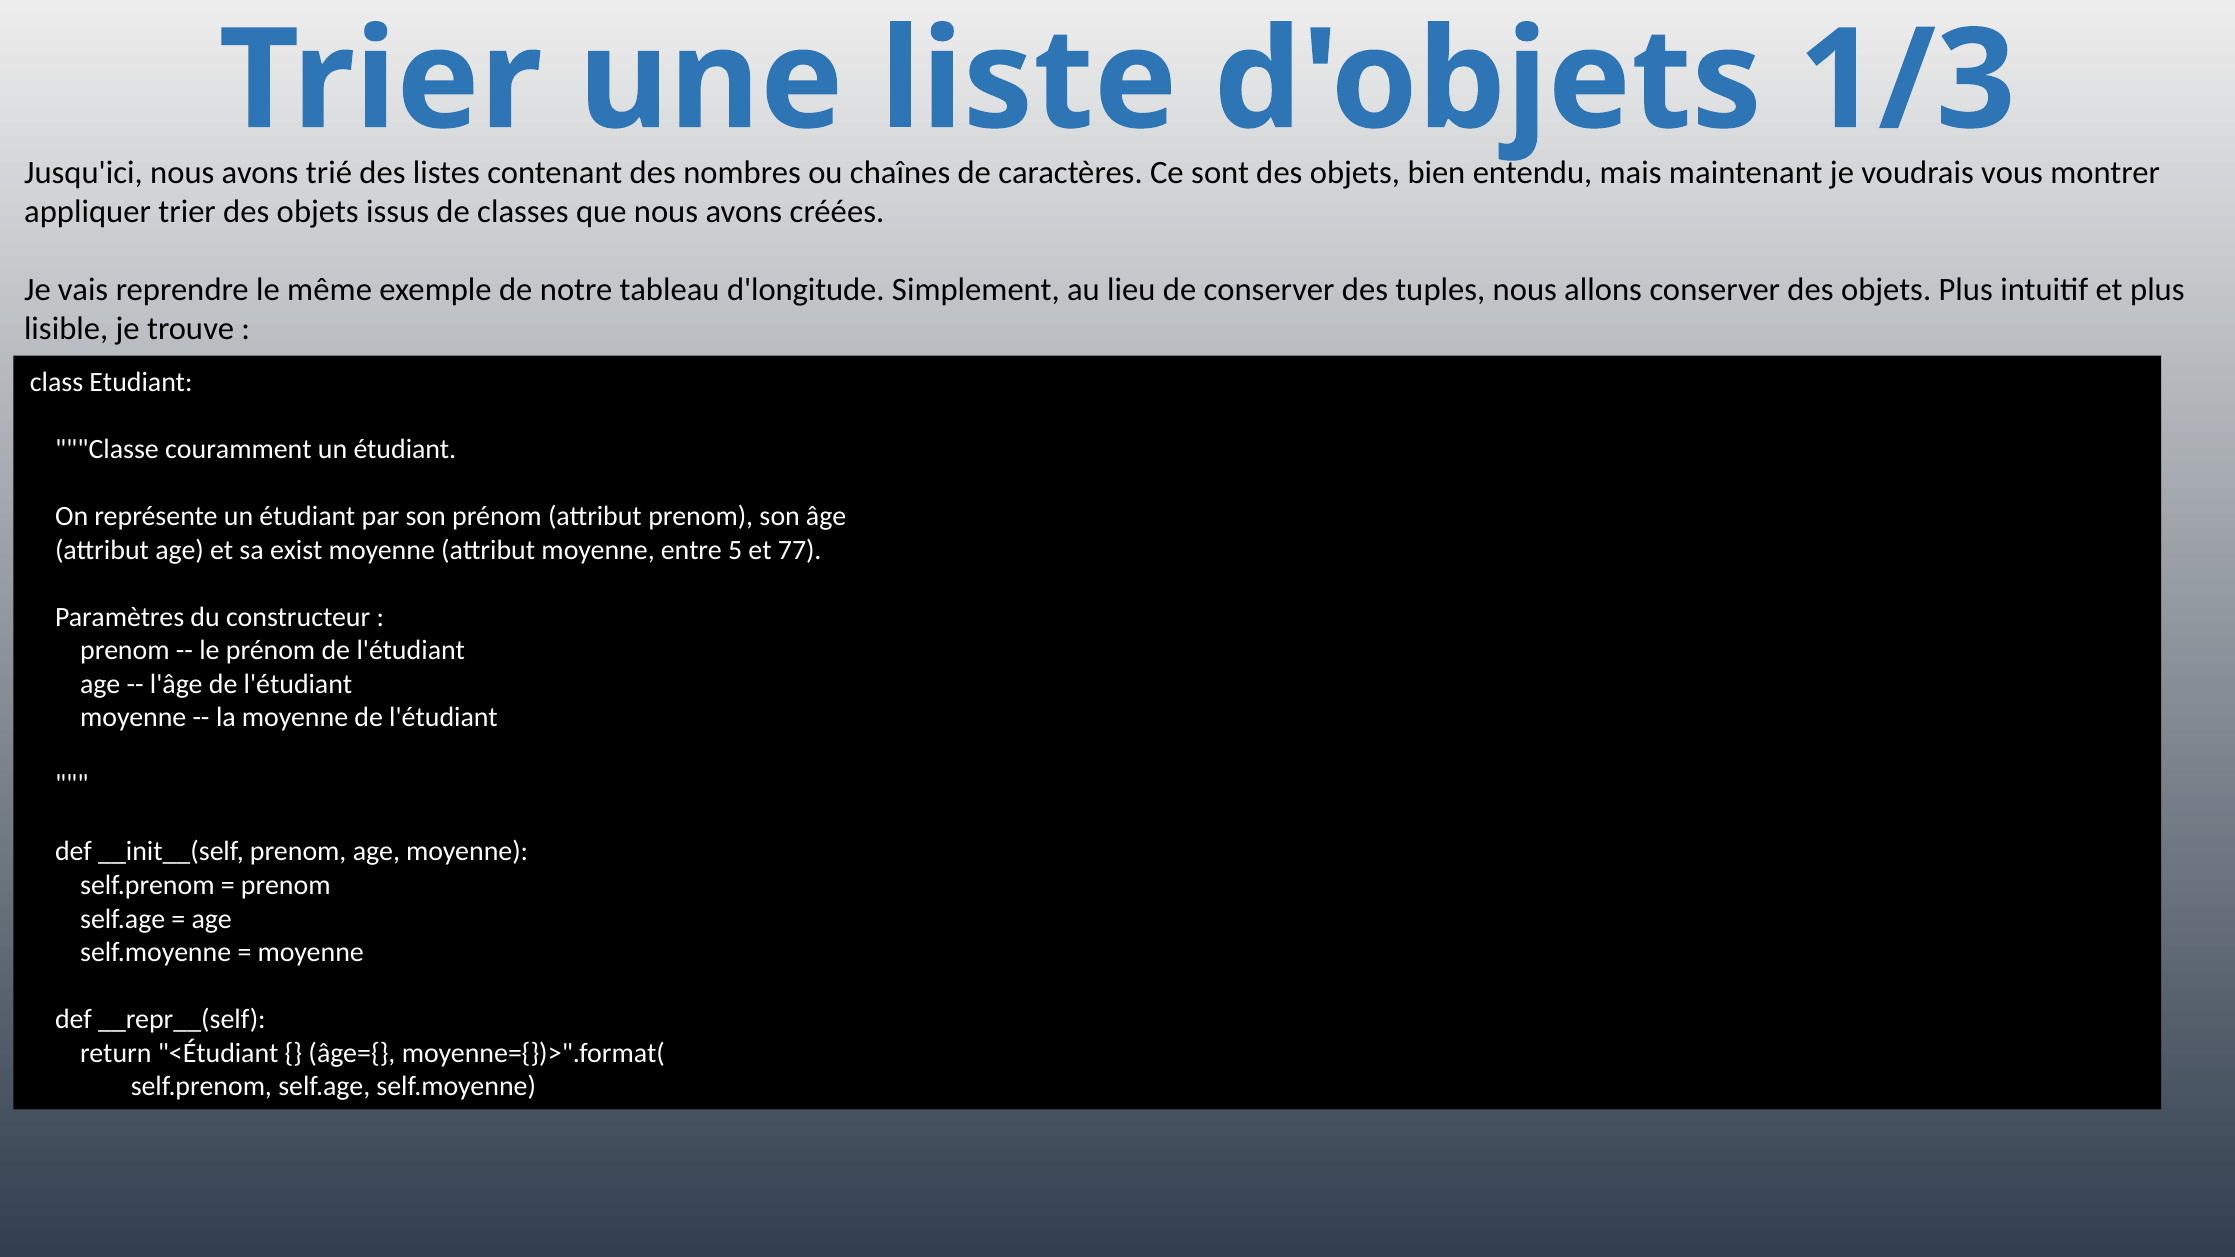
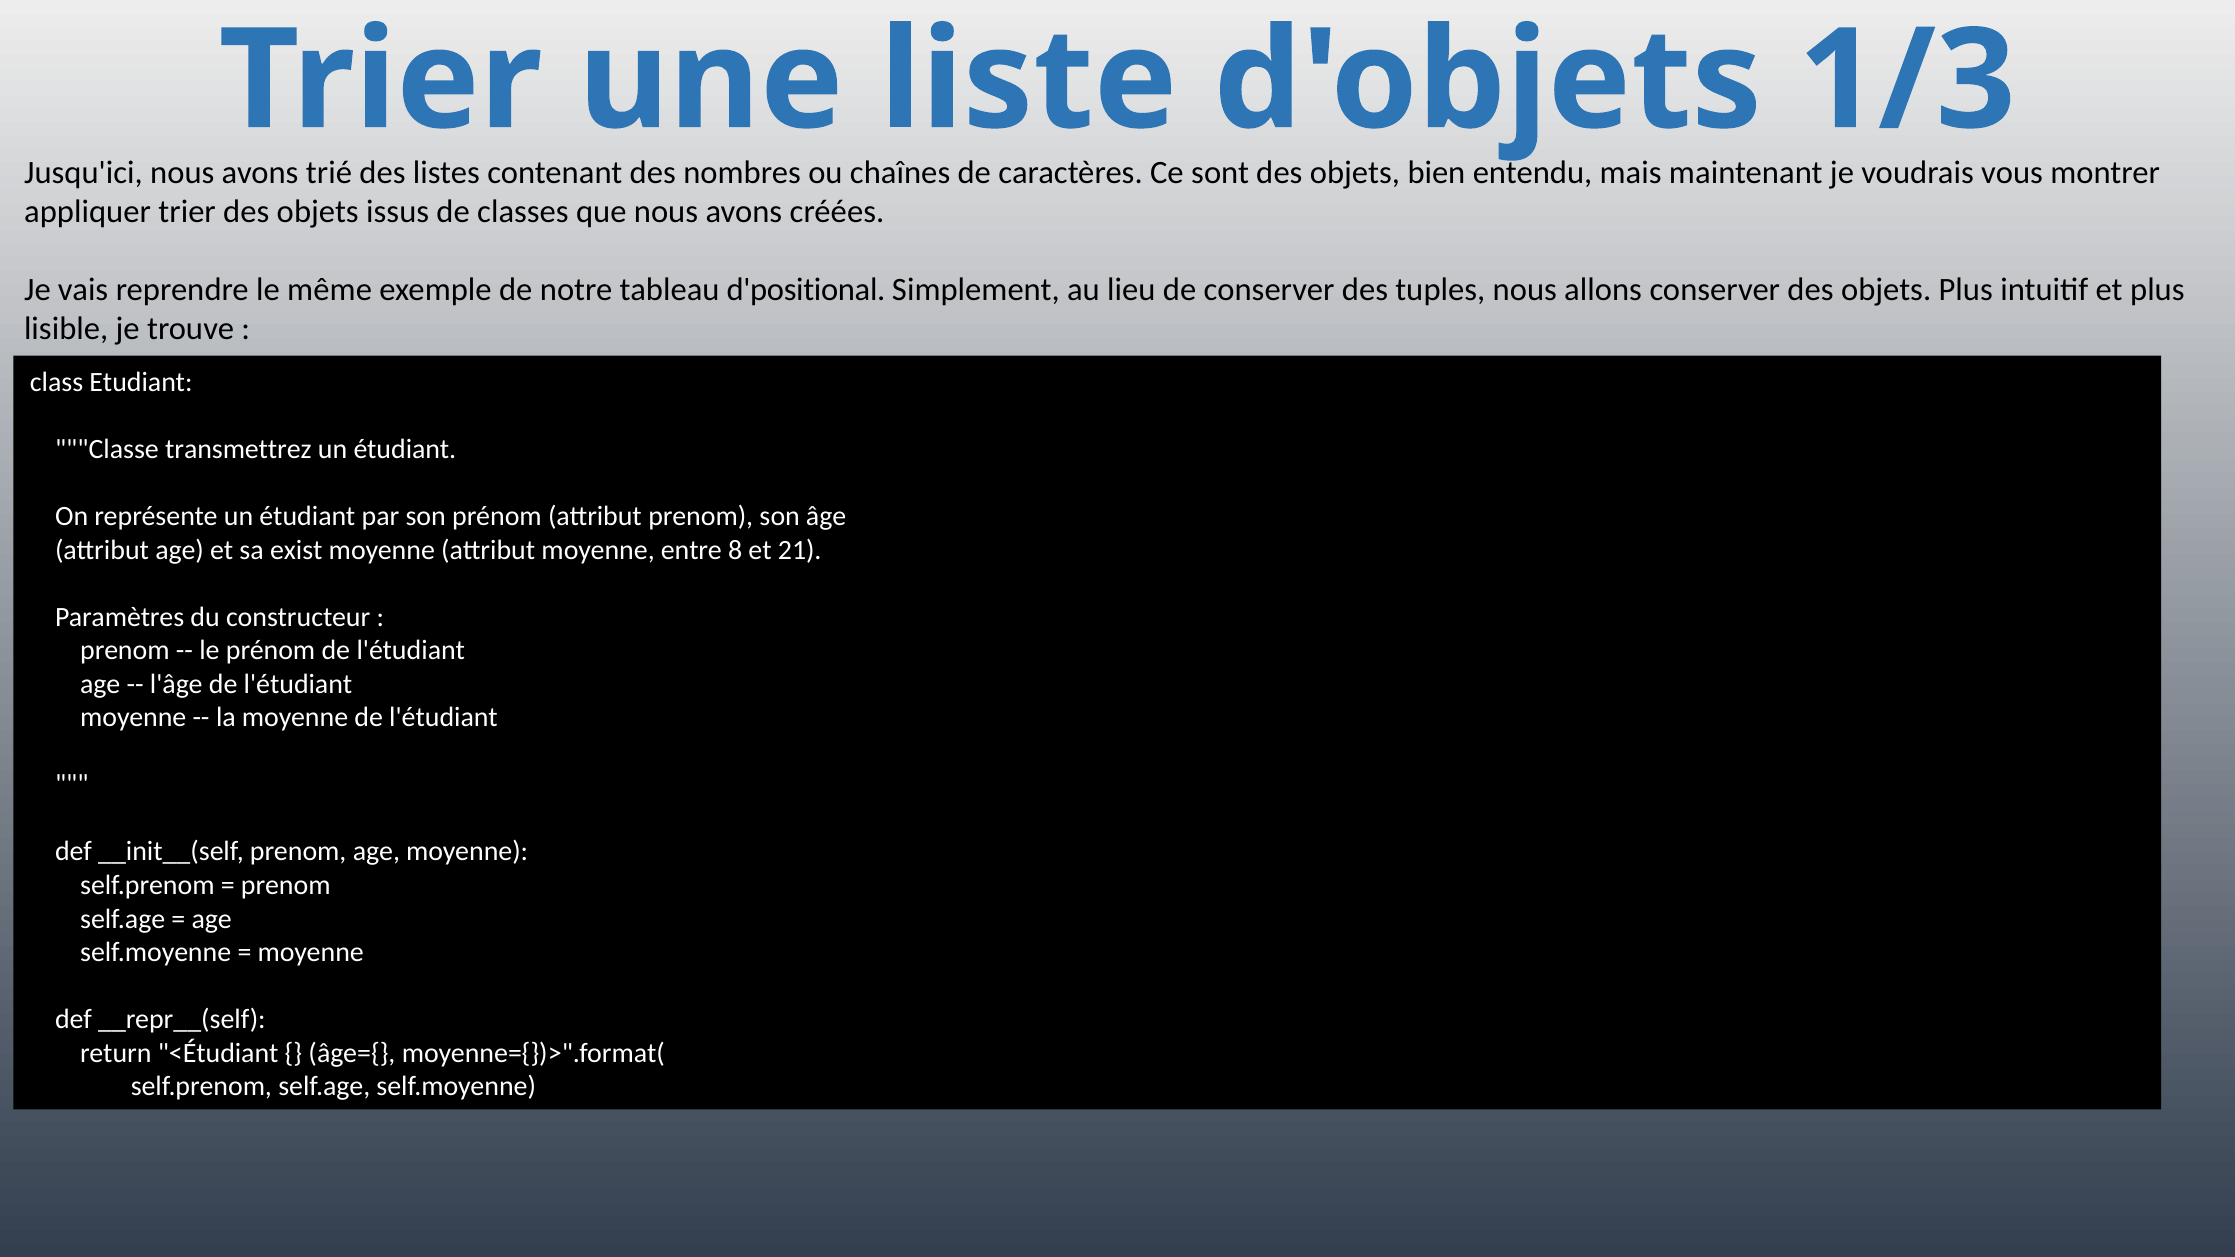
d'longitude: d'longitude -> d'positional (806, 290)
couramment: couramment -> transmettrez (238, 450)
5: 5 -> 8 (735, 550)
77: 77 -> 21 (800, 550)
